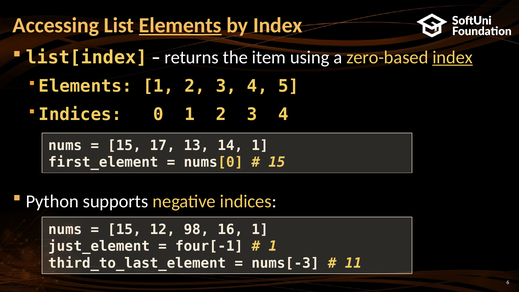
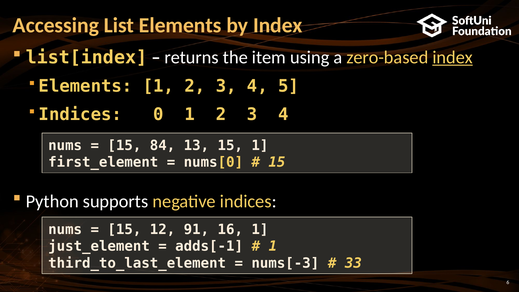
Elements underline: present -> none (180, 25)
17: 17 -> 84 (163, 145)
13 14: 14 -> 15 (230, 145)
98: 98 -> 91 (196, 230)
four[-1: four[-1 -> adds[-1 (209, 246)
11: 11 -> 33 (353, 263)
